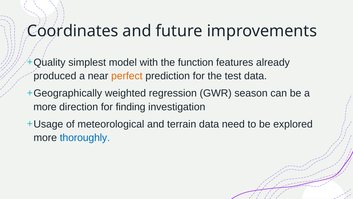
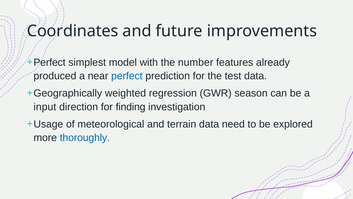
Quality: Quality -> Perfect (50, 62)
function: function -> number (196, 62)
perfect colour: orange -> blue (127, 76)
more: more -> input (45, 107)
